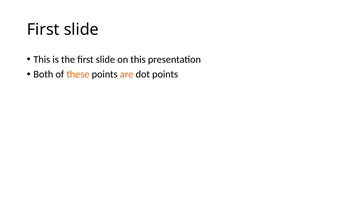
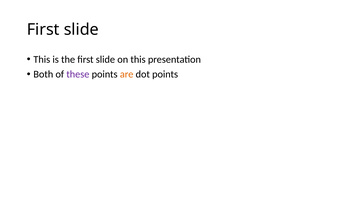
these colour: orange -> purple (78, 74)
